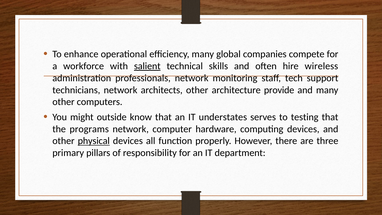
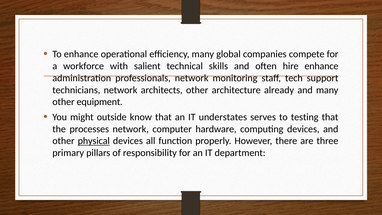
salient underline: present -> none (147, 66)
hire wireless: wireless -> enhance (321, 66)
provide: provide -> already (279, 90)
computers: computers -> equipment (100, 102)
programs: programs -> processes (89, 129)
